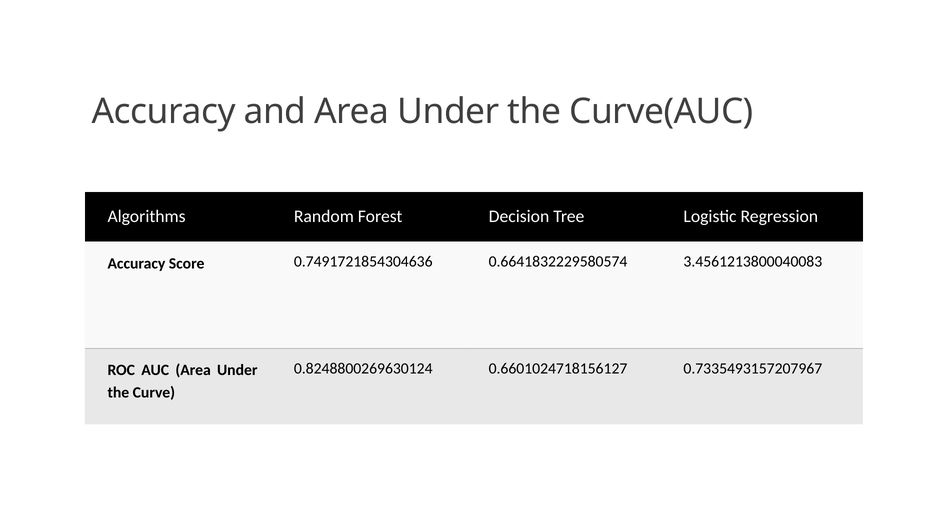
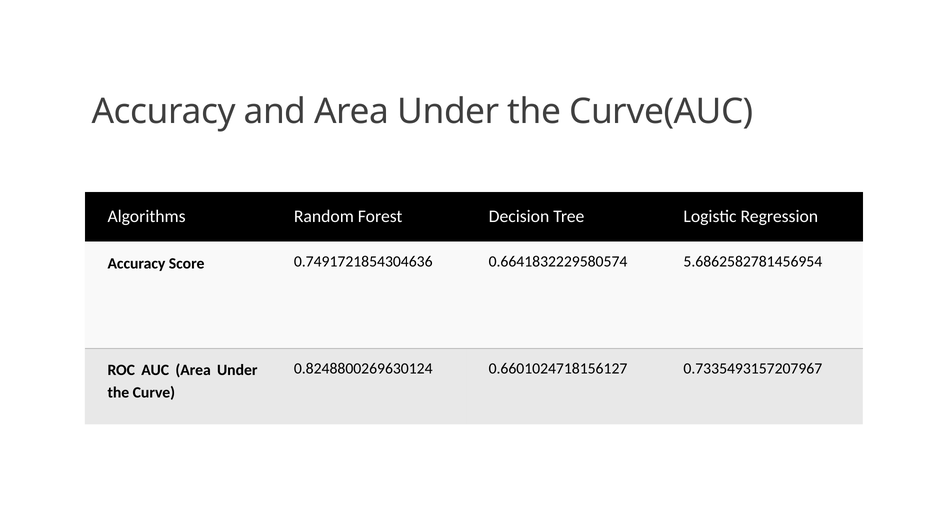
3.4561213800040083: 3.4561213800040083 -> 5.6862582781456954 (753, 262)
